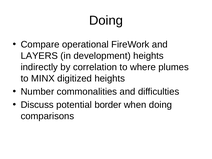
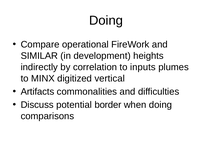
LAYERS: LAYERS -> SIMILAR (39, 56)
where: where -> inputs (143, 67)
digitized heights: heights -> vertical (110, 78)
Number: Number -> Artifacts (37, 92)
